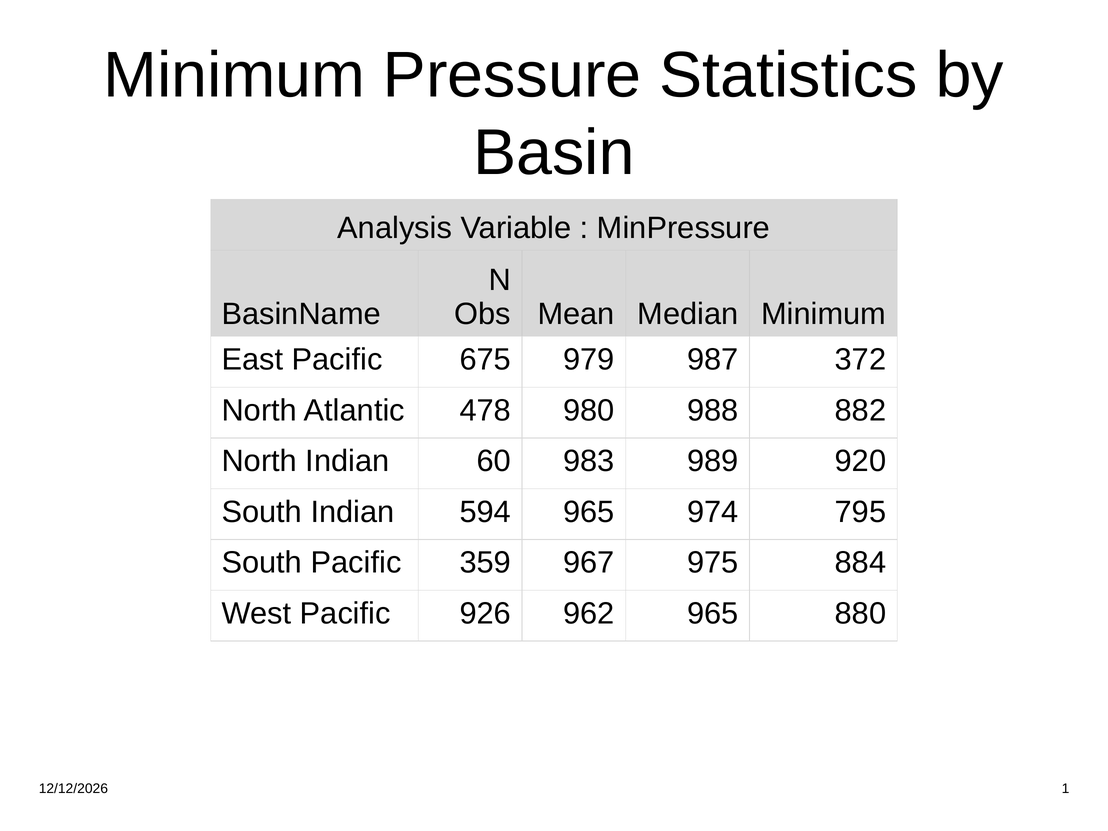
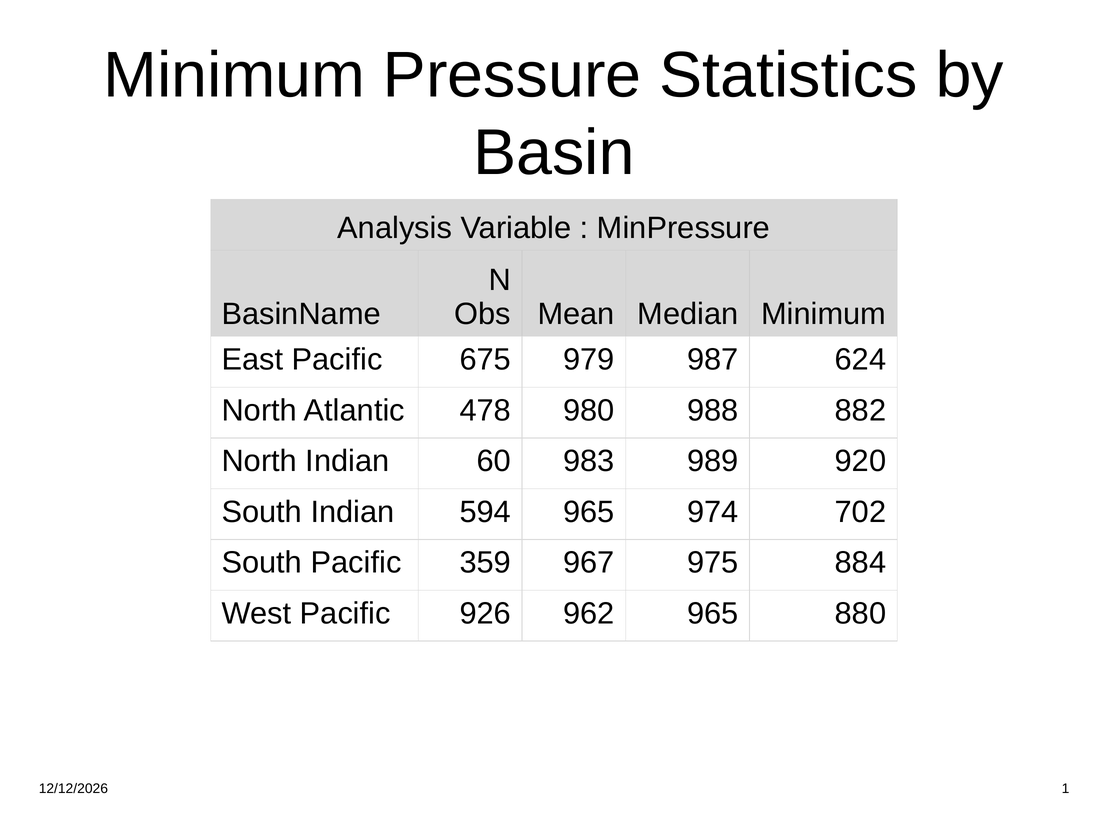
372: 372 -> 624 (861, 360)
795: 795 -> 702 (861, 512)
